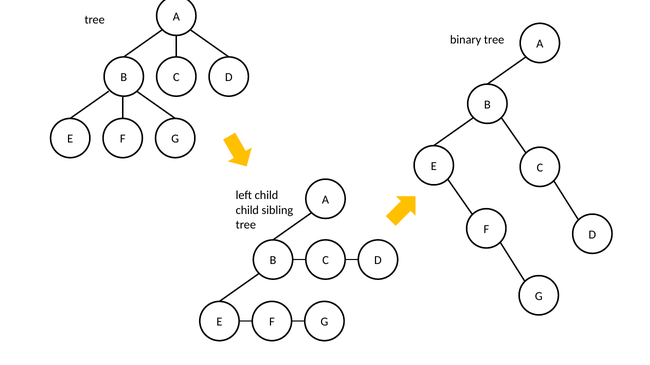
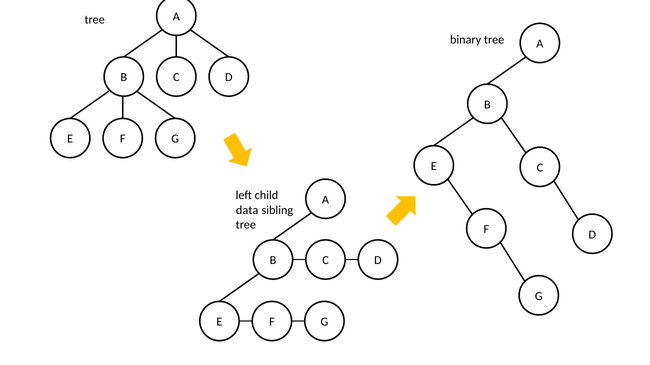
child: child -> data (247, 210)
